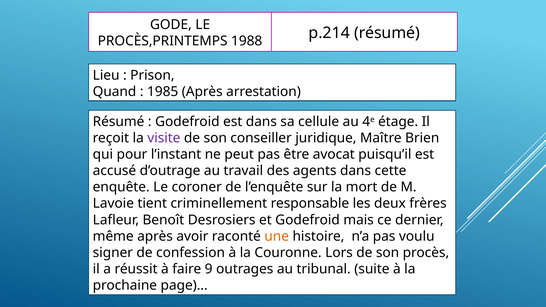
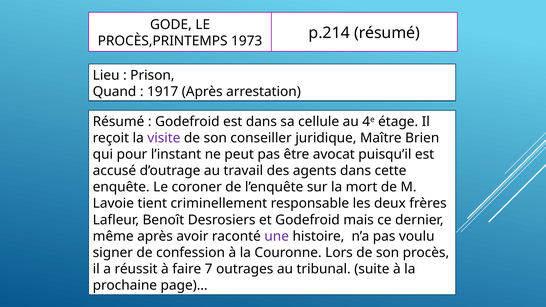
1988: 1988 -> 1973 (247, 41)
1985: 1985 -> 1917 (163, 92)
une colour: orange -> purple (277, 236)
9: 9 -> 7 (209, 269)
